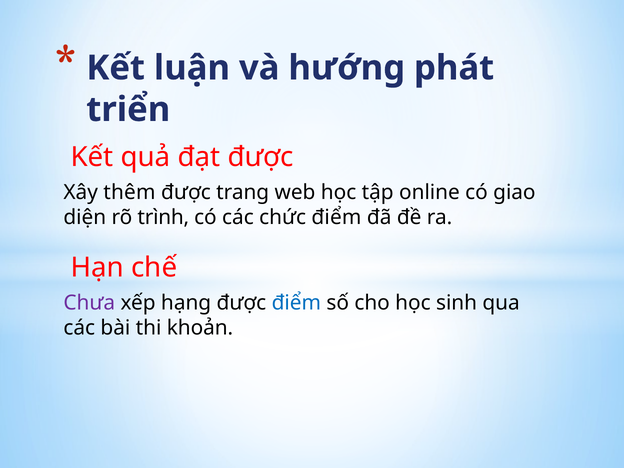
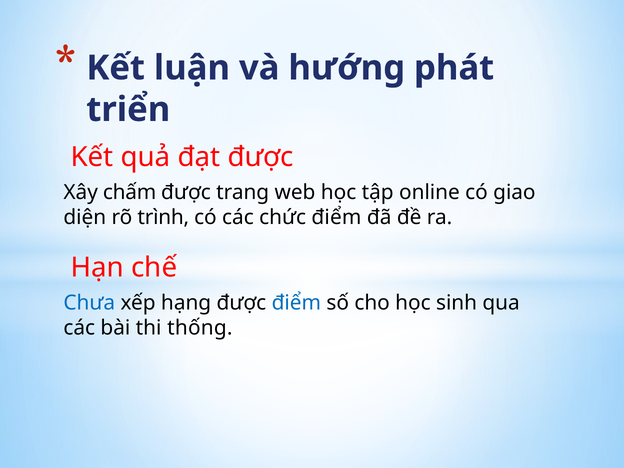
thêm: thêm -> chấm (130, 192)
Chưa colour: purple -> blue (89, 303)
khoản: khoản -> thống (200, 328)
